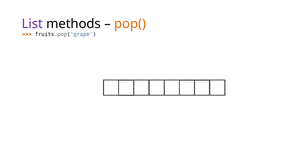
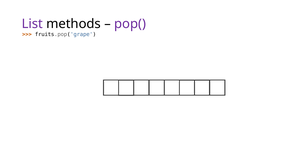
pop( colour: orange -> purple (130, 24)
